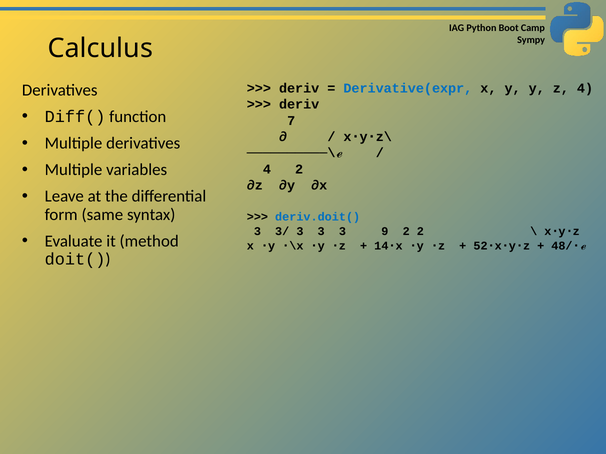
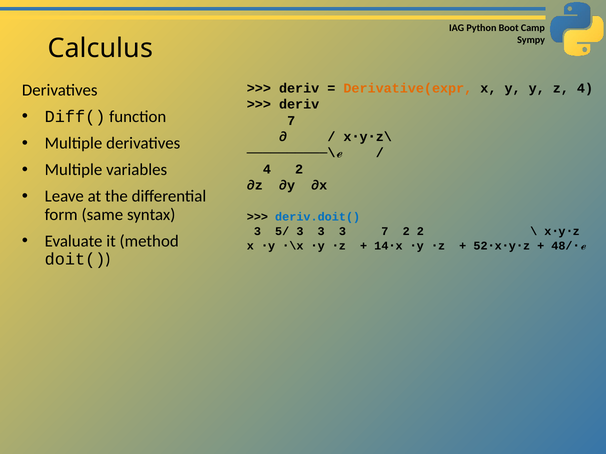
Derivative(expr colour: blue -> orange (408, 88)
3/: 3/ -> 5/ (282, 232)
3 9: 9 -> 7 (385, 232)
